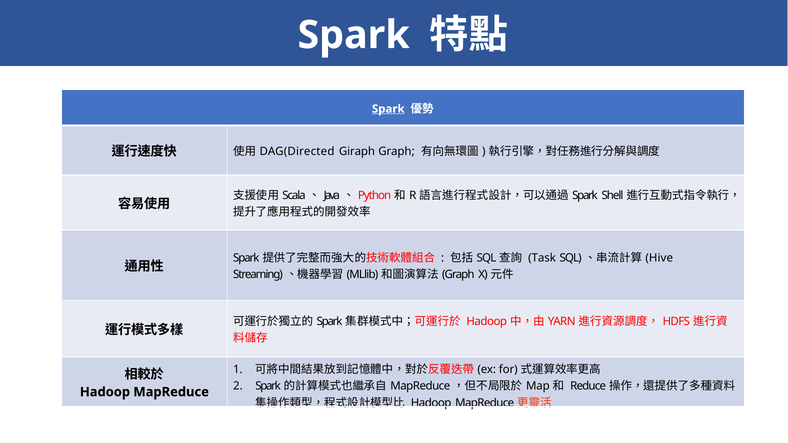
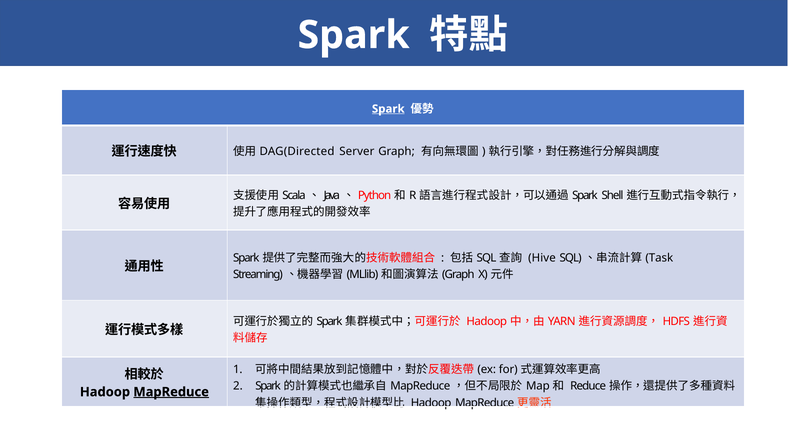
Giraph: Giraph -> Server (357, 152)
Task: Task -> Hive (542, 258)
Hive: Hive -> Task (659, 258)
MapReduce underline: none -> present (171, 392)
